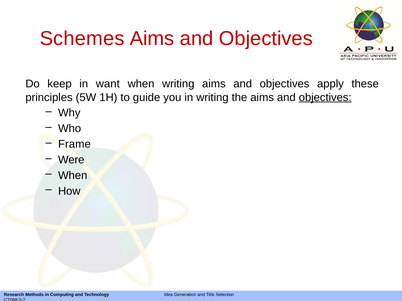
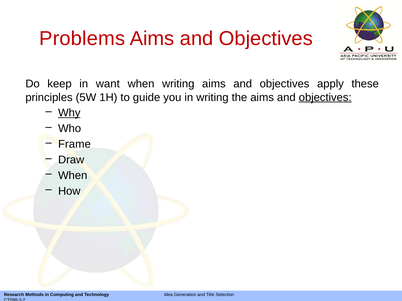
Schemes: Schemes -> Problems (82, 39)
Why underline: none -> present (69, 113)
Were: Were -> Draw (71, 160)
